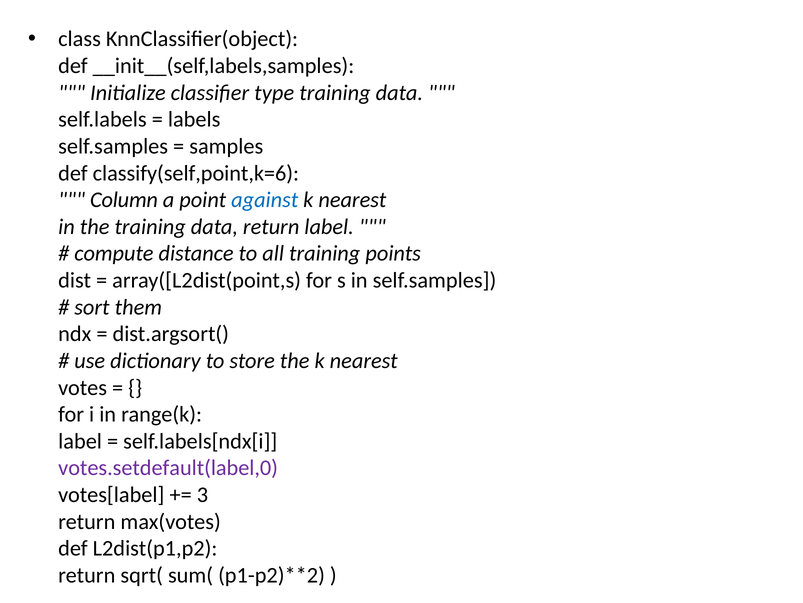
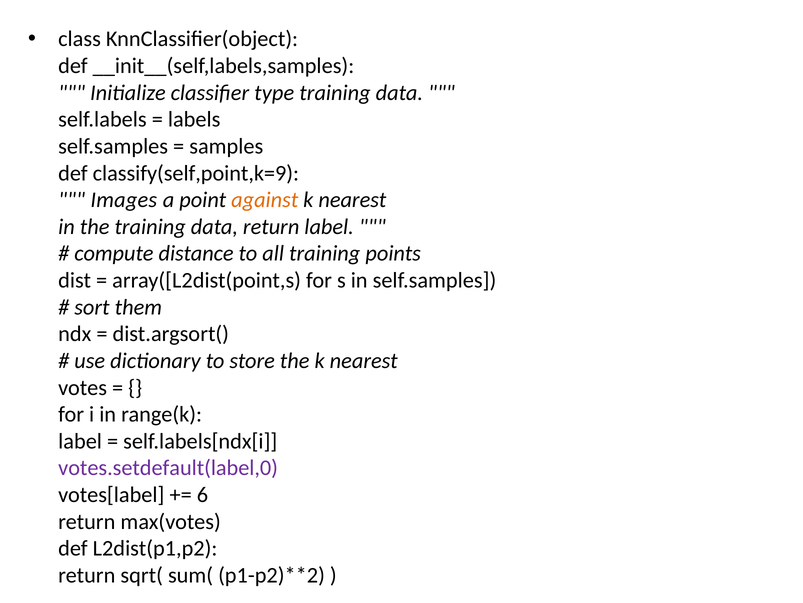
classify(self,point,k=6: classify(self,point,k=6 -> classify(self,point,k=9 (196, 173)
Column: Column -> Images (124, 200)
against colour: blue -> orange (265, 200)
3: 3 -> 6 (202, 494)
